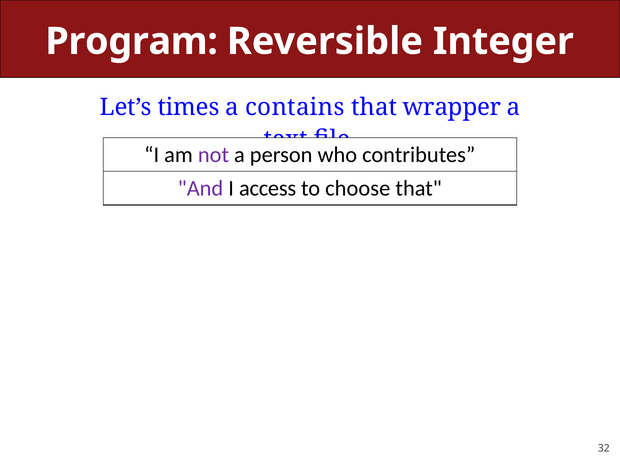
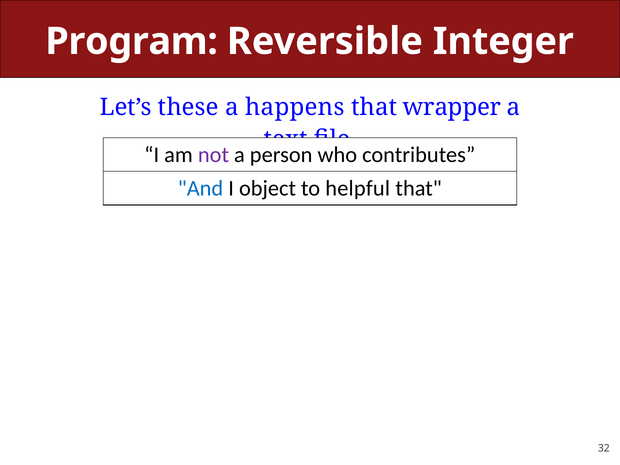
times: times -> these (188, 107)
contains: contains -> happens (295, 107)
And colour: purple -> blue (201, 188)
access: access -> object (268, 188)
choose: choose -> helpful (358, 188)
